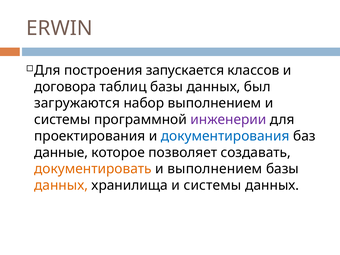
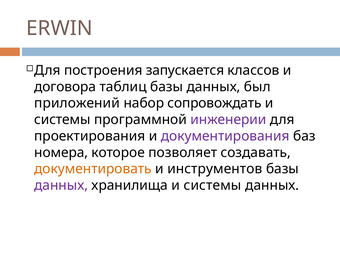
загружаются: загружаются -> приложений (77, 103)
набор выполнением: выполнением -> сопровождать (215, 103)
документирования colour: blue -> purple (225, 136)
данные: данные -> номера (61, 153)
и выполнением: выполнением -> инструментов (215, 169)
данных colour: orange -> purple (61, 185)
